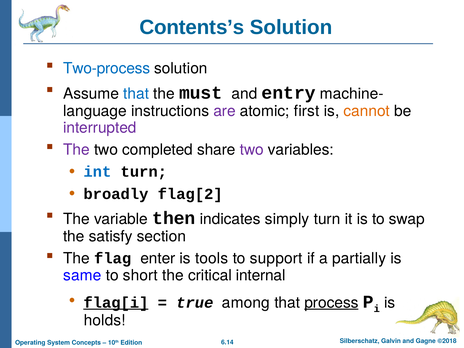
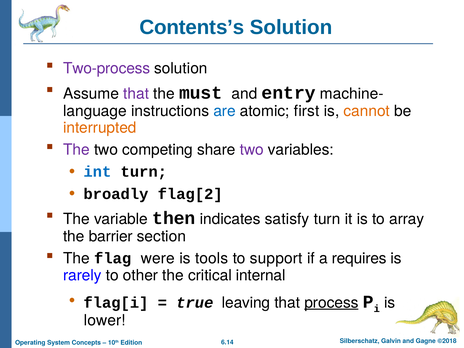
Two-process colour: blue -> purple (107, 68)
that colour: blue -> purple (136, 94)
are colour: purple -> blue (225, 111)
interrupted colour: purple -> orange (100, 128)
completed: completed -> competing (158, 150)
simply: simply -> satisfy (287, 219)
swap: swap -> array (407, 219)
satisfy: satisfy -> barrier (111, 236)
enter: enter -> were (158, 259)
partially: partially -> requires (359, 259)
same: same -> rarely (82, 275)
short: short -> other (141, 275)
flag[i underline: present -> none (116, 303)
among: among -> leaving (246, 303)
holds: holds -> lower (105, 320)
